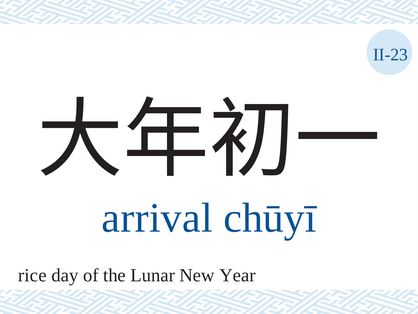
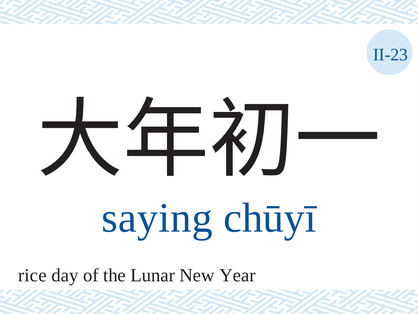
arrival: arrival -> saying (157, 218)
